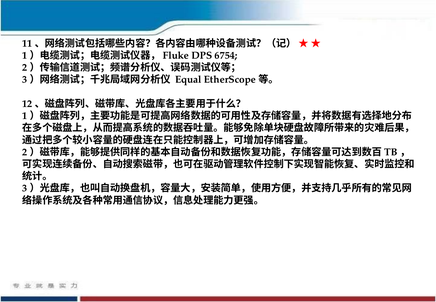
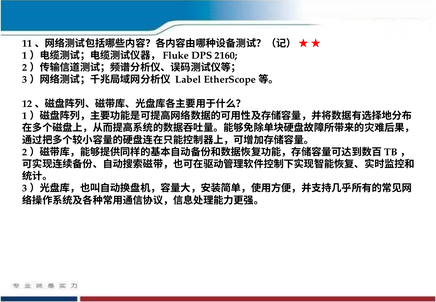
6754: 6754 -> 2160 (226, 55)
Equal: Equal -> Label (188, 80)
